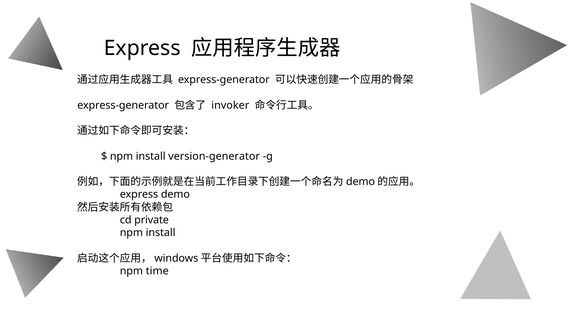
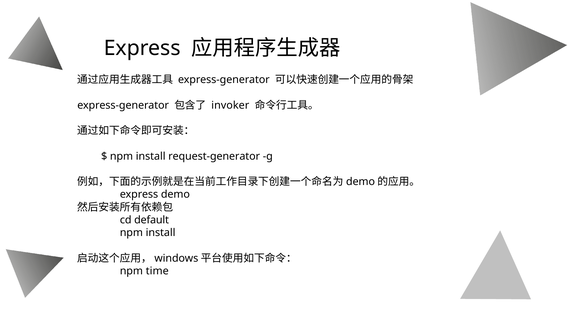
version-generator: version-generator -> request-generator (214, 156)
private: private -> default (152, 220)
